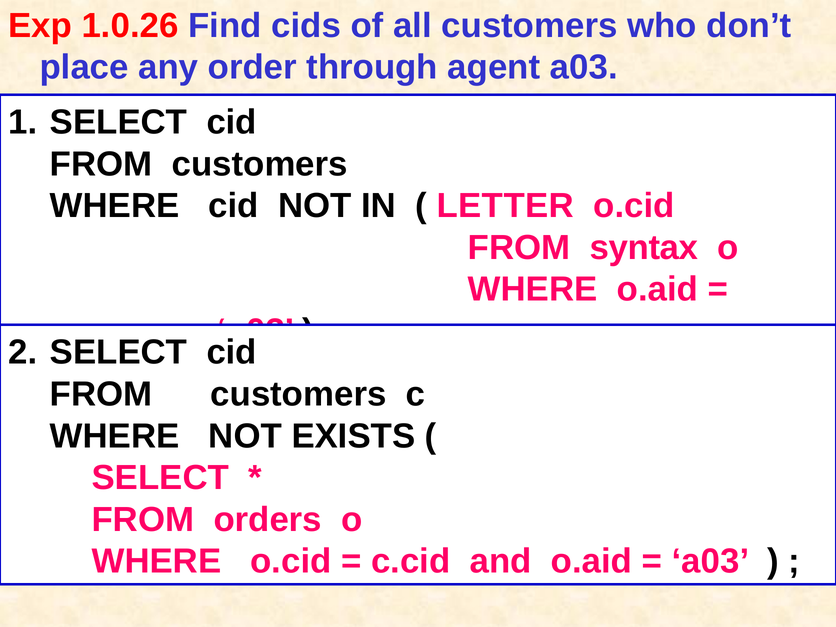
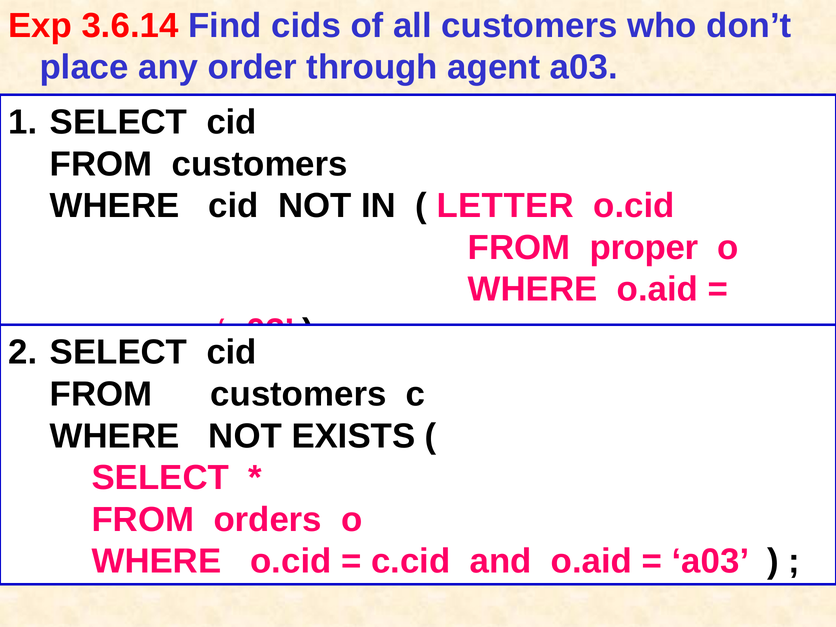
1.0.26: 1.0.26 -> 3.6.14 (130, 26)
syntax: syntax -> proper (644, 248)
